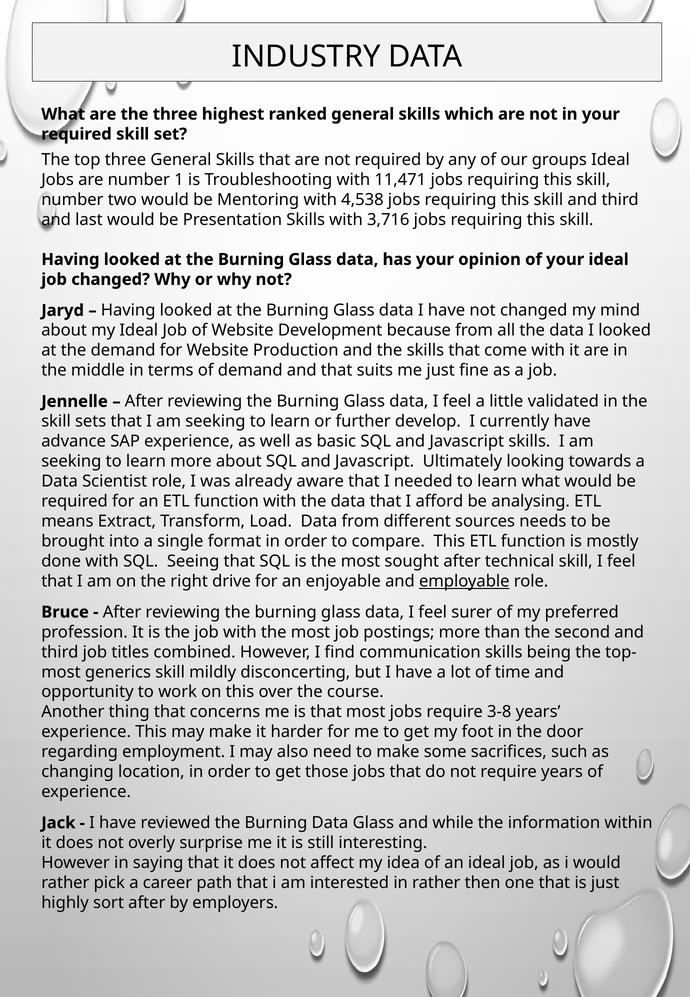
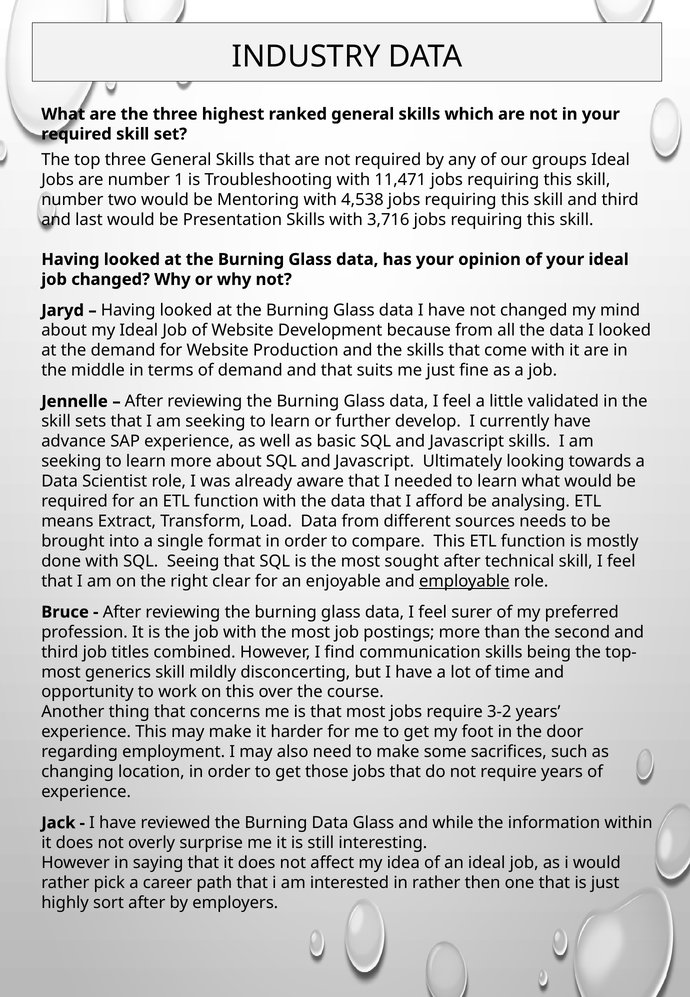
drive: drive -> clear (231, 581)
3-8: 3-8 -> 3-2 (499, 712)
